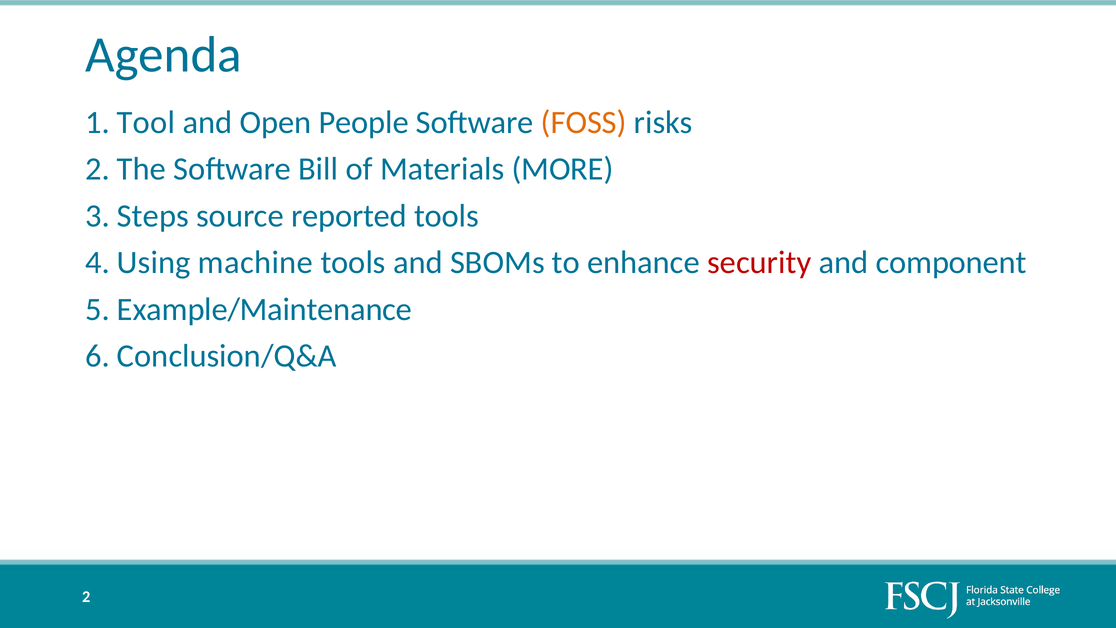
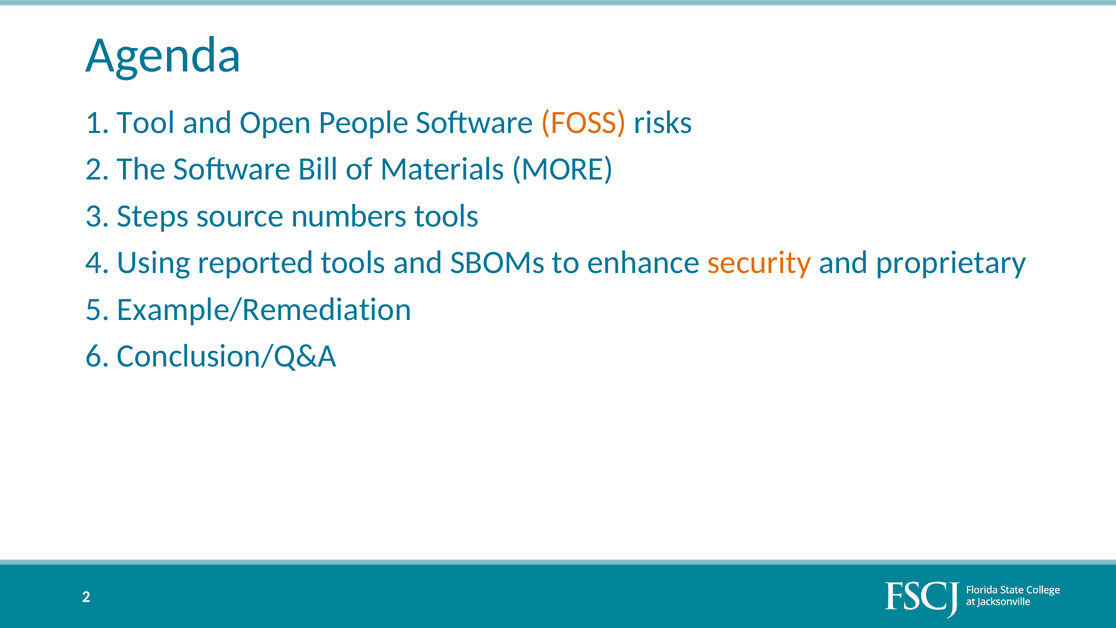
reported: reported -> numbers (349, 216)
machine: machine -> reported (256, 263)
security colour: red -> orange (759, 263)
component: component -> proprietary (951, 263)
Example/Maintenance: Example/Maintenance -> Example/Remediation (264, 309)
